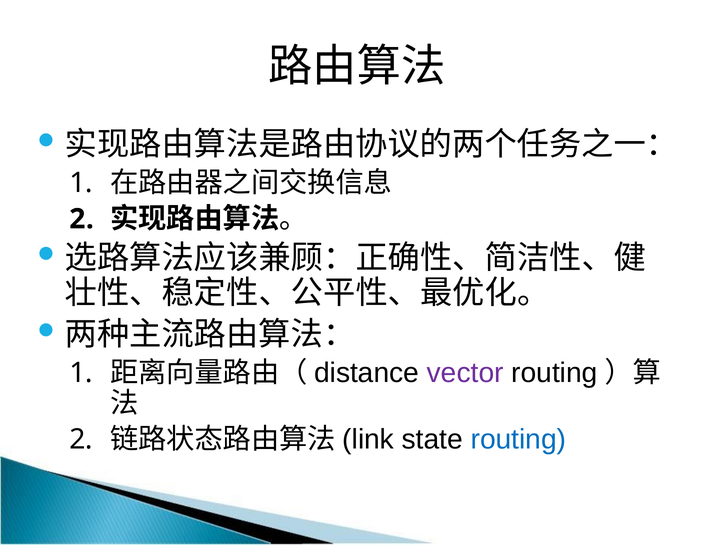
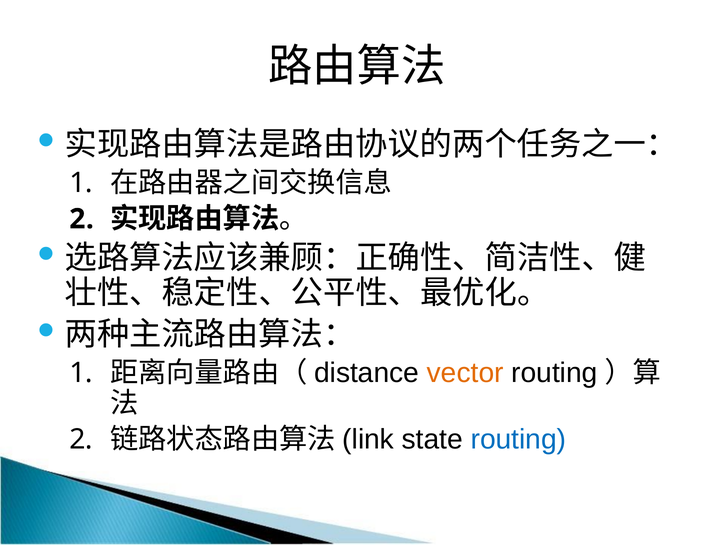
vector colour: purple -> orange (465, 372)
